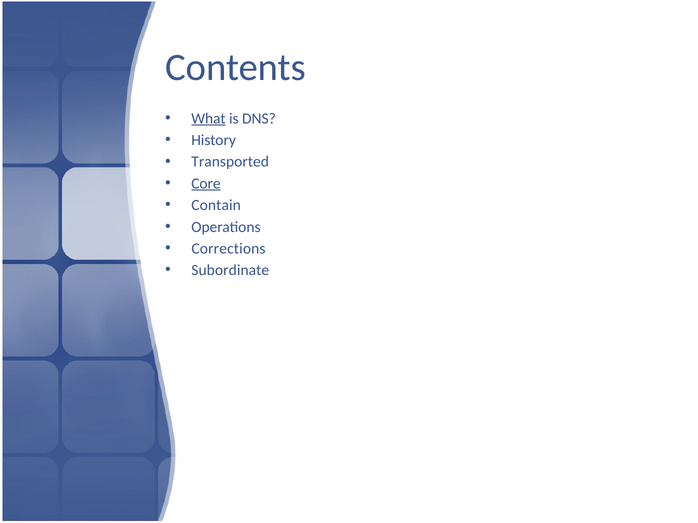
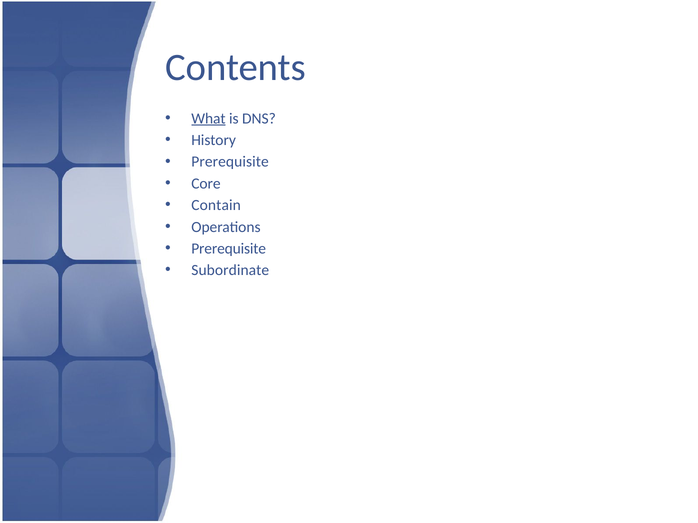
Transported: Transported -> Prerequisite (230, 162)
Core underline: present -> none (206, 184)
Corrections: Corrections -> Prerequisite (229, 249)
